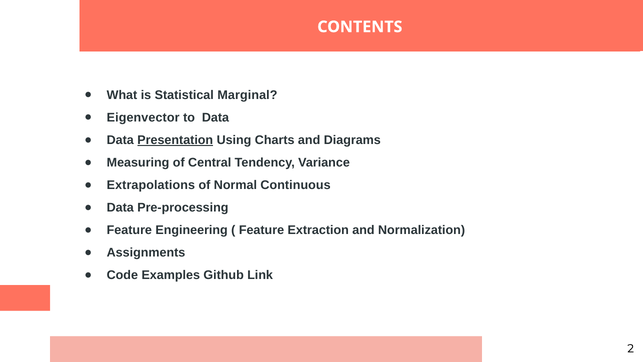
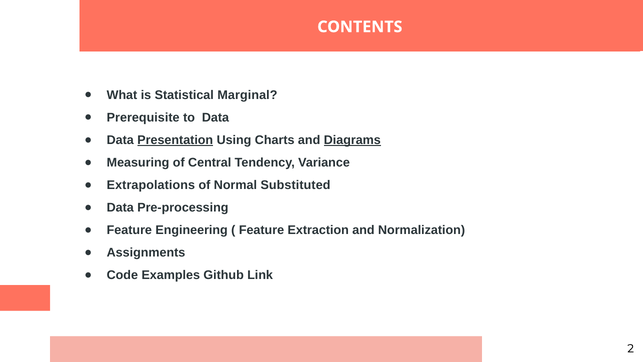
Eigenvector: Eigenvector -> Prerequisite (143, 117)
Diagrams underline: none -> present (352, 140)
Continuous: Continuous -> Substituted (296, 185)
